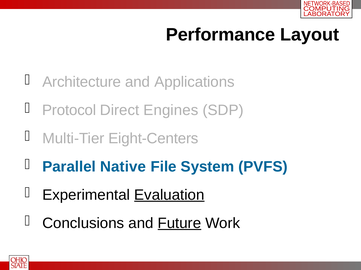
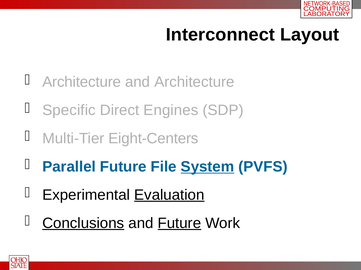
Performance: Performance -> Interconnect (220, 35)
and Applications: Applications -> Architecture (194, 82)
Protocol: Protocol -> Specific (69, 111)
Parallel Native: Native -> Future (123, 167)
System underline: none -> present (207, 167)
Conclusions underline: none -> present (83, 224)
